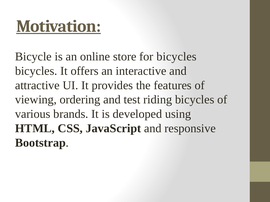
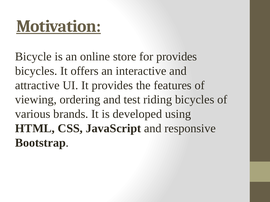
for bicycles: bicycles -> provides (177, 57)
